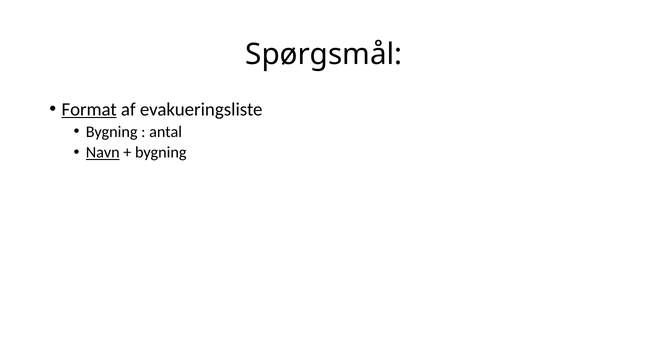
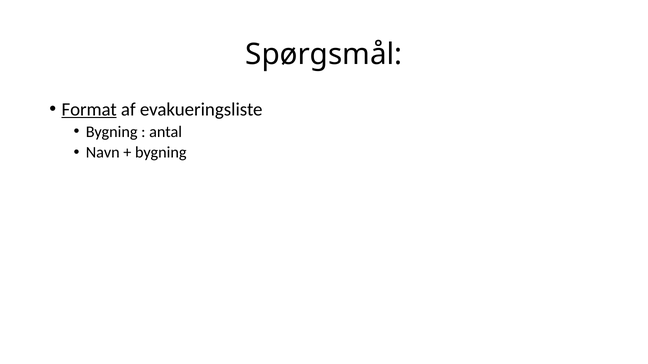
Navn underline: present -> none (103, 153)
